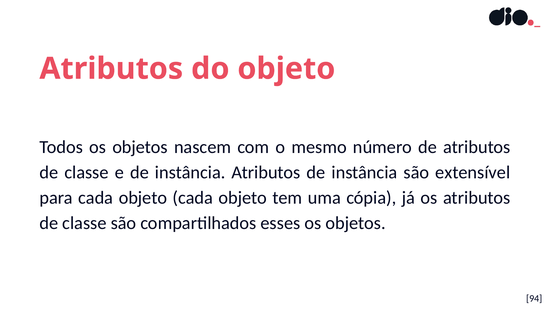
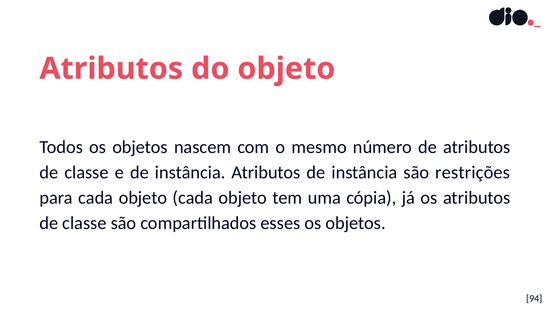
extensível: extensível -> restrições (473, 172)
